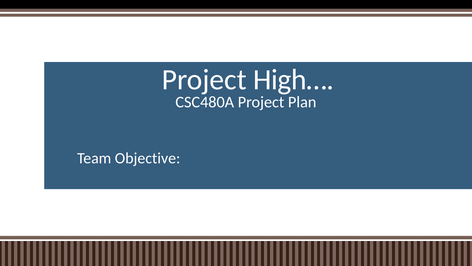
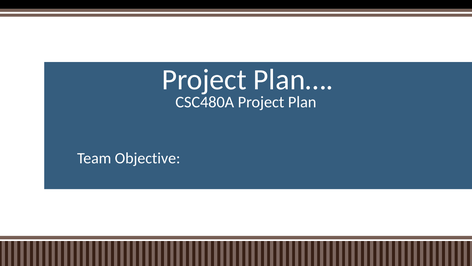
High…: High… -> Plan… (293, 80)
